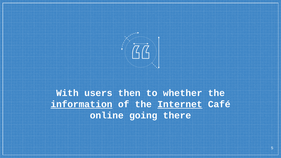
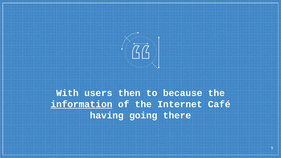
whether: whether -> because (183, 93)
Internet underline: present -> none (180, 104)
online: online -> having (107, 116)
